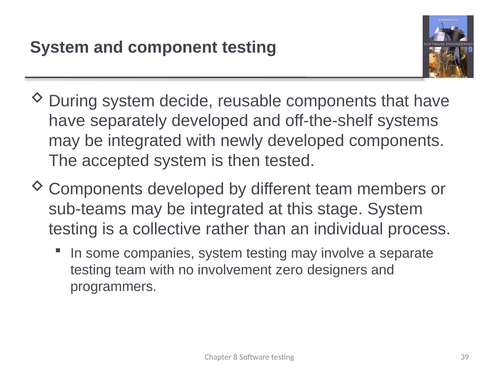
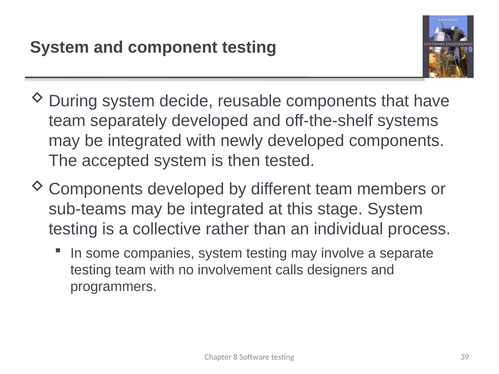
have: have -> team (67, 121)
zero: zero -> calls (289, 270)
